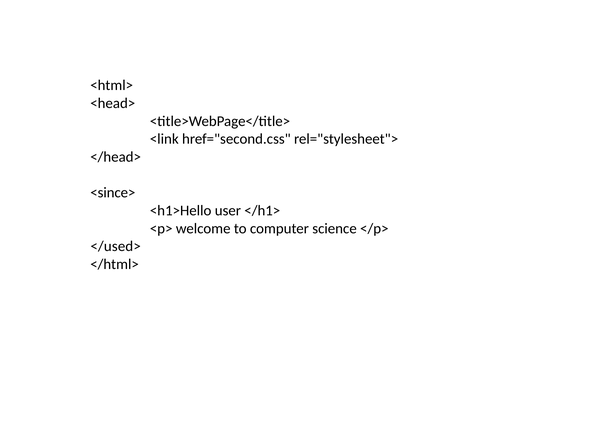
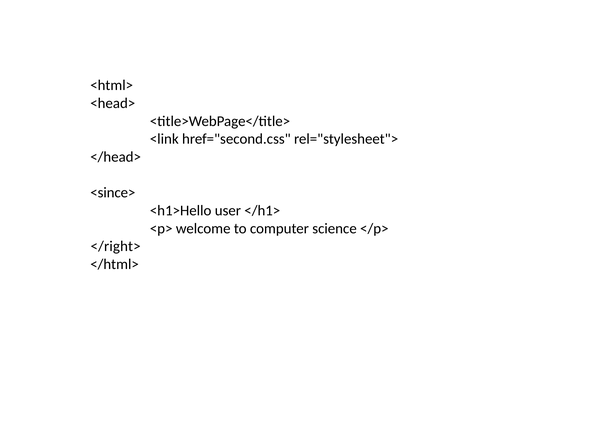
</used>: </used> -> </right> (116, 246)
